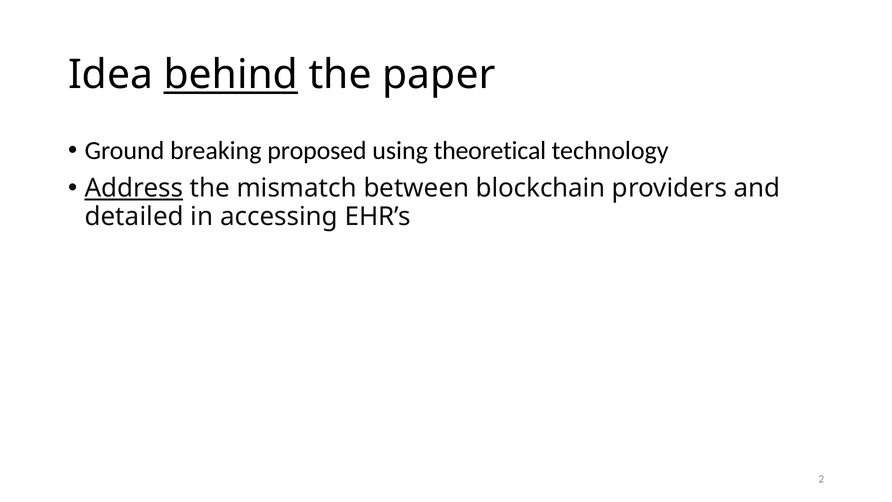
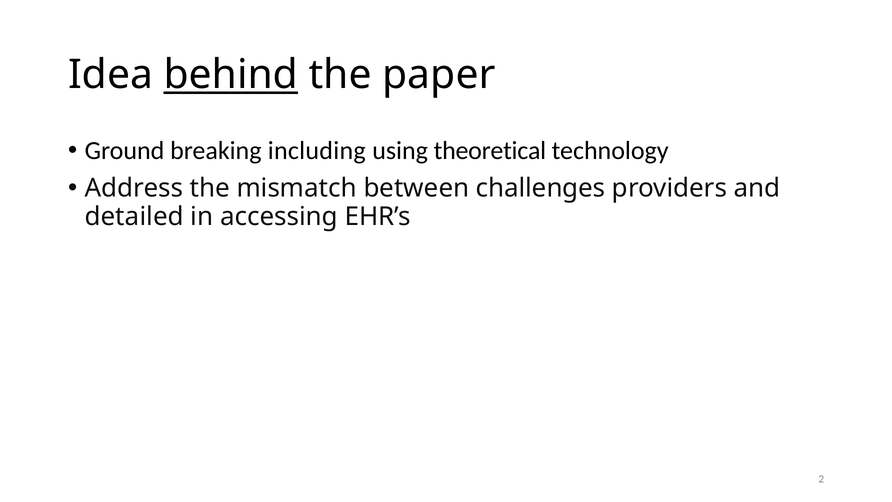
proposed: proposed -> including (317, 151)
Address underline: present -> none (134, 188)
blockchain: blockchain -> challenges (541, 188)
